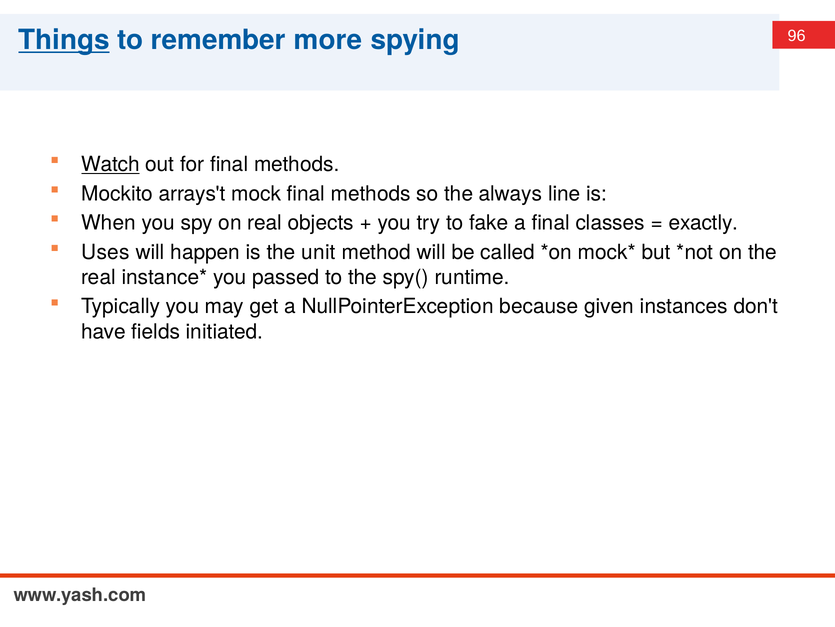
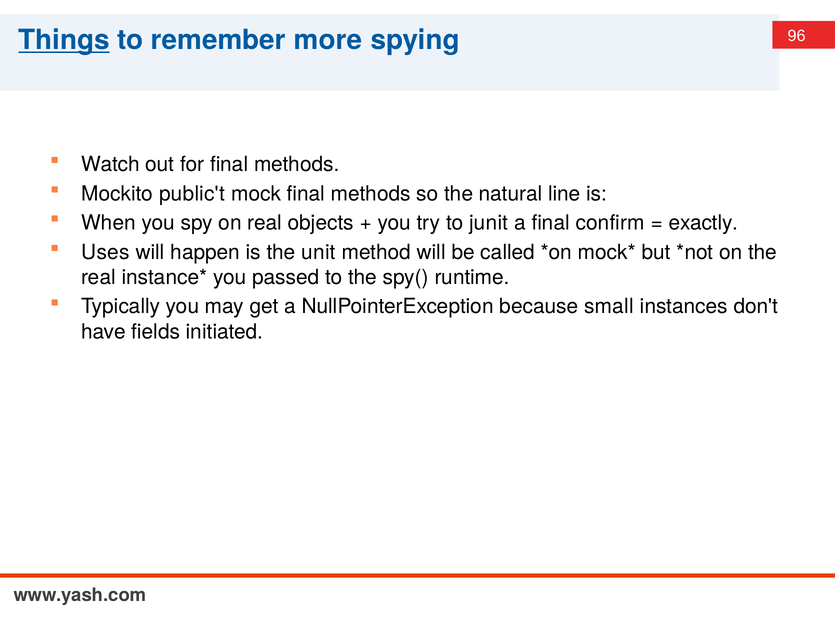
Watch underline: present -> none (110, 164)
arrays't: arrays't -> public't (192, 193)
always: always -> natural (511, 193)
fake: fake -> junit (489, 223)
classes: classes -> confirm (610, 223)
given: given -> small (609, 306)
